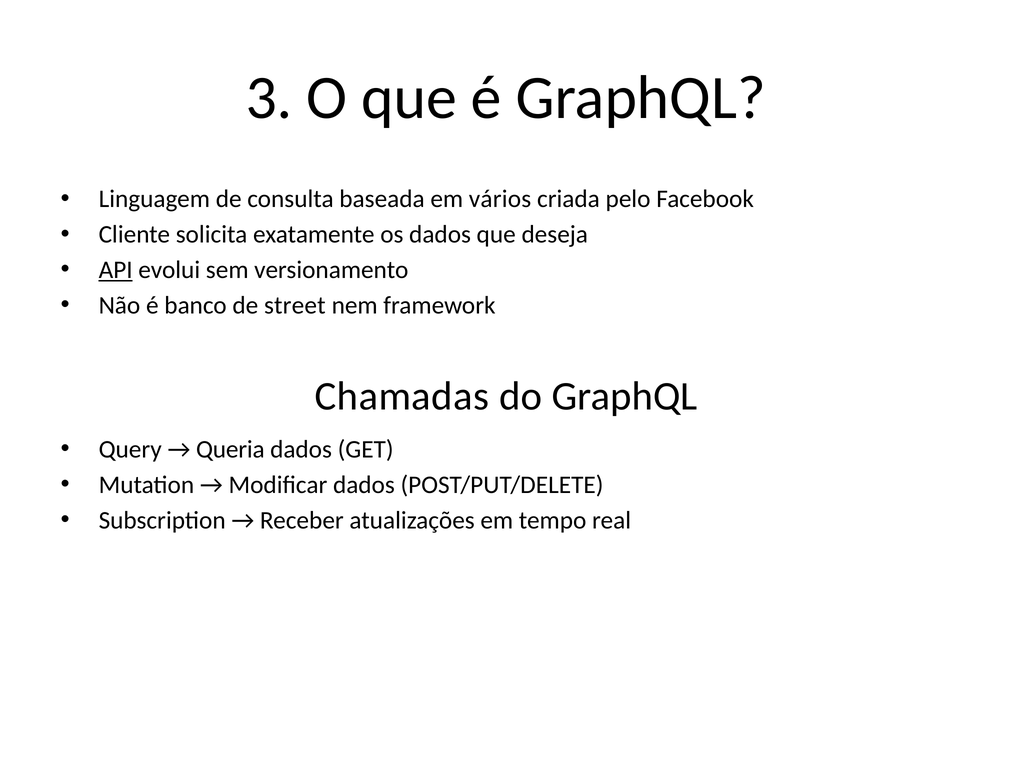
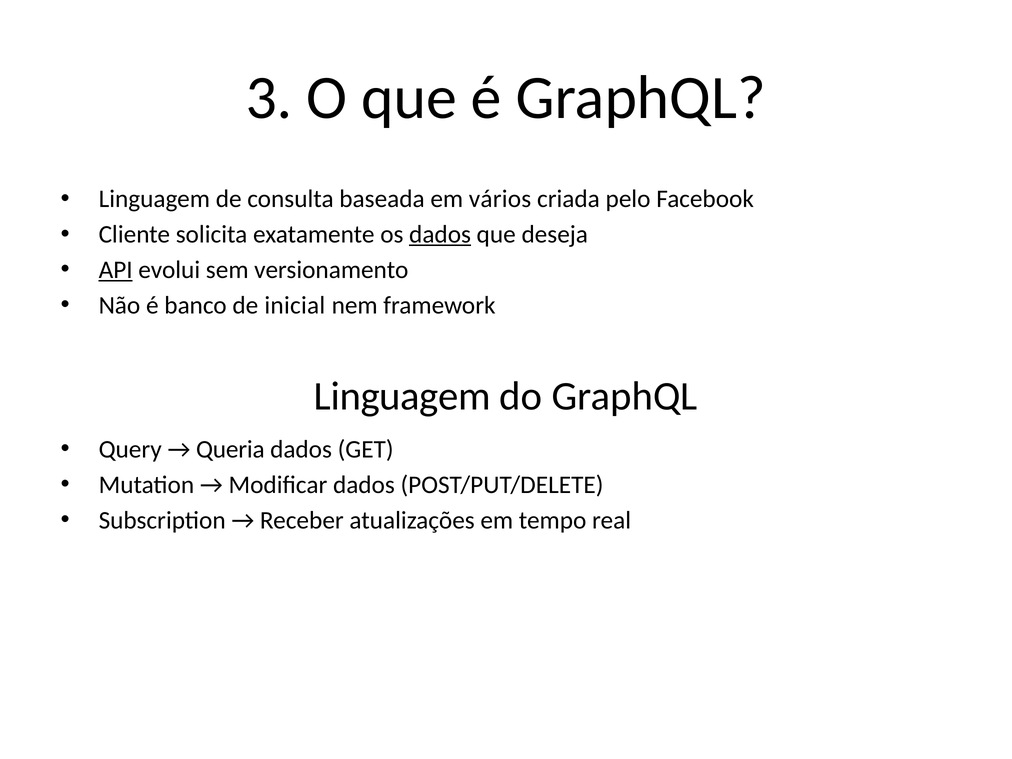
dados underline: none -> present (440, 235)
street: street -> inicial (295, 305)
Chamadas: Chamadas -> Linguagem (402, 396)
